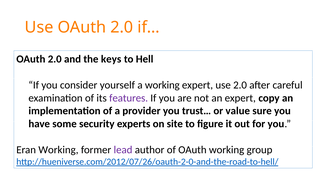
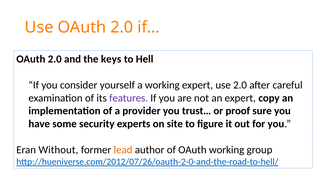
value: value -> proof (238, 111)
Eran Working: Working -> Without (58, 150)
lead colour: purple -> orange (123, 150)
